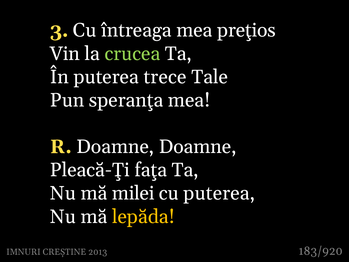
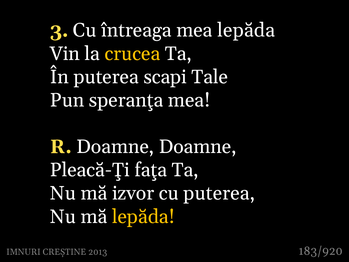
mea preţios: preţios -> lepăda (246, 30)
crucea colour: light green -> yellow (132, 54)
trece: trece -> scapi (165, 77)
milei: milei -> izvor (133, 193)
